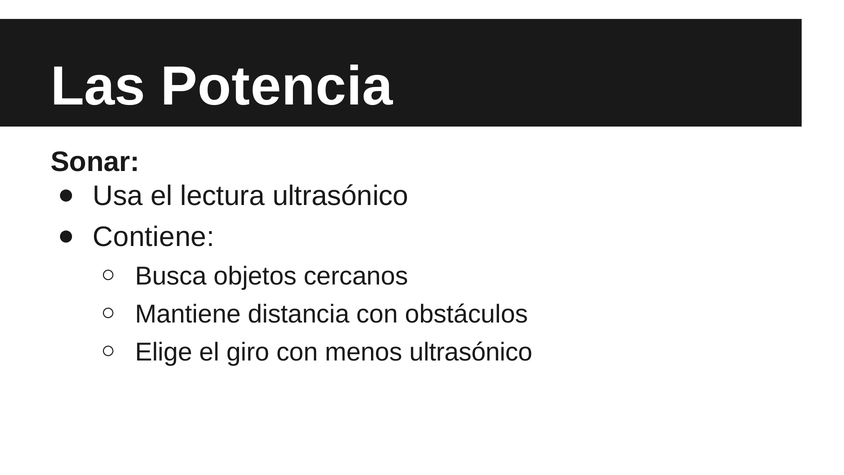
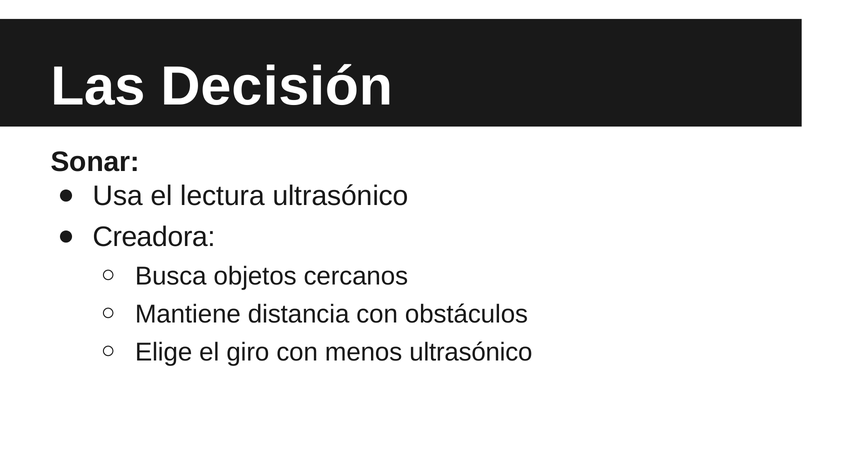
Potencia: Potencia -> Decisión (277, 87)
Contiene: Contiene -> Creadora (154, 237)
